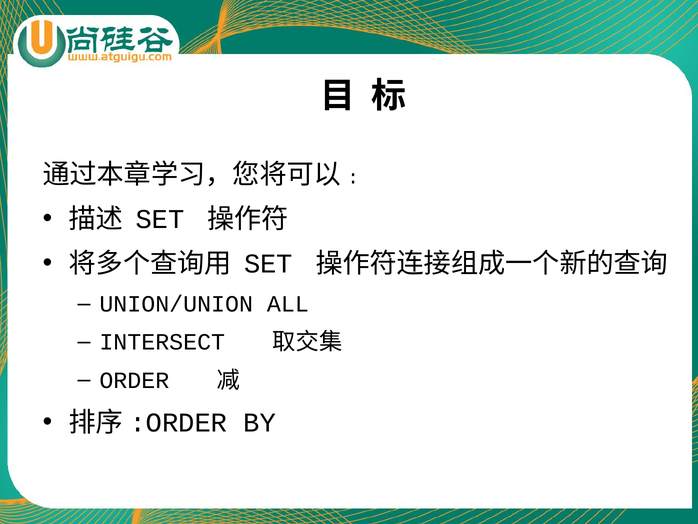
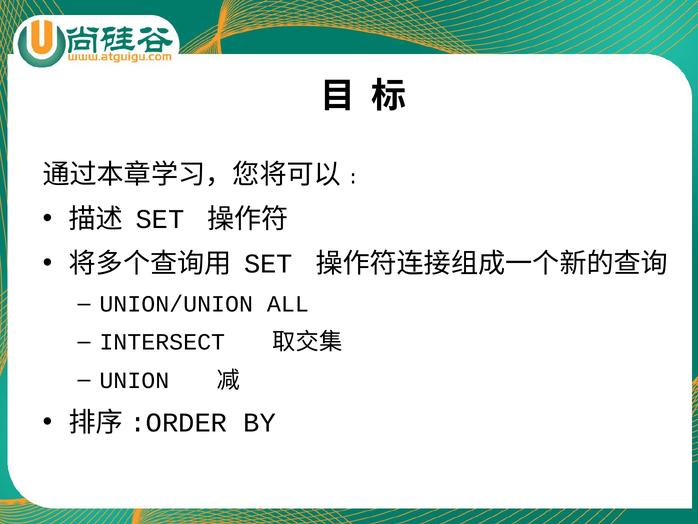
ORDER: ORDER -> UNION (134, 380)
